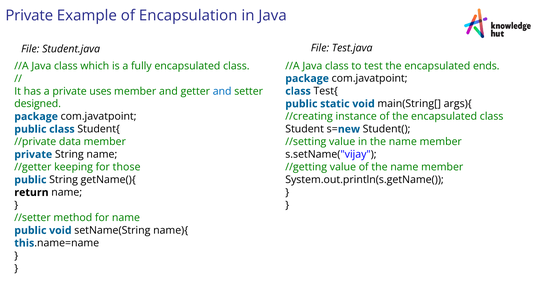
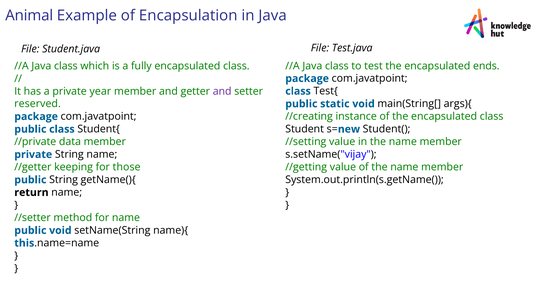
Private: Private -> Animal (29, 16)
uses: uses -> year (100, 91)
and colour: blue -> purple (222, 91)
designed: designed -> reserved (38, 104)
